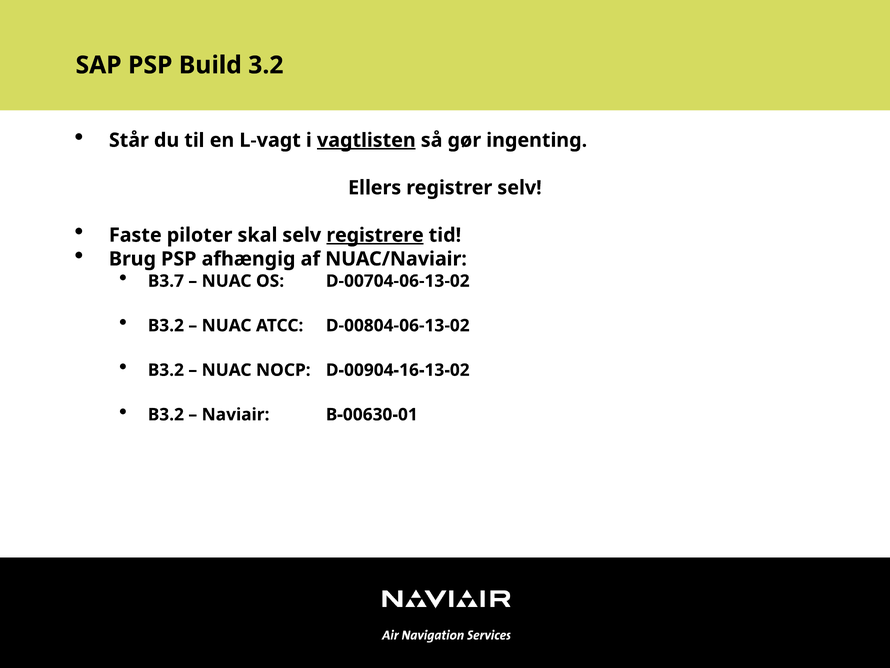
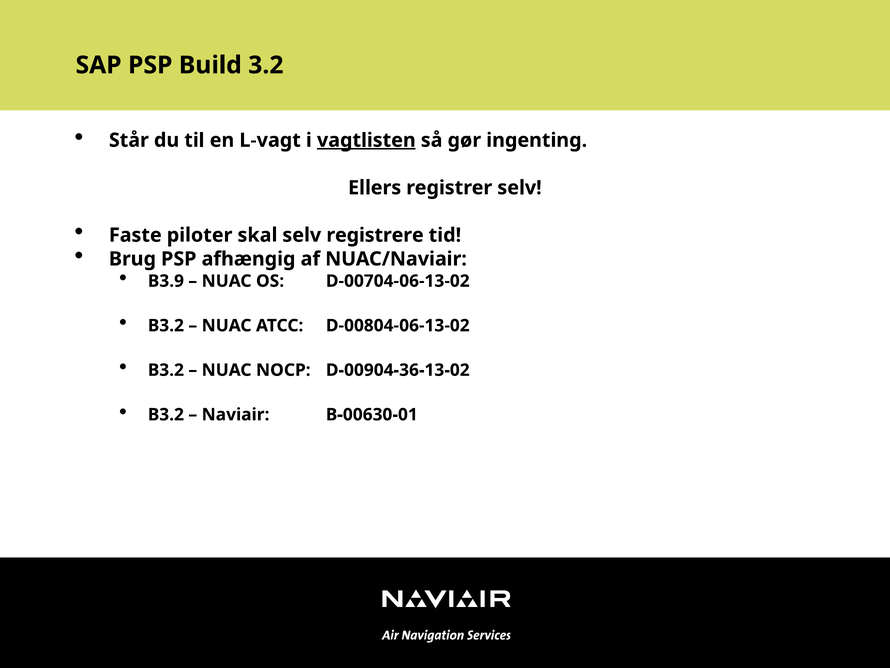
registrere underline: present -> none (375, 235)
B3.7: B3.7 -> B3.9 (166, 281)
D-00904-16-13-02: D-00904-16-13-02 -> D-00904-36-13-02 (398, 370)
